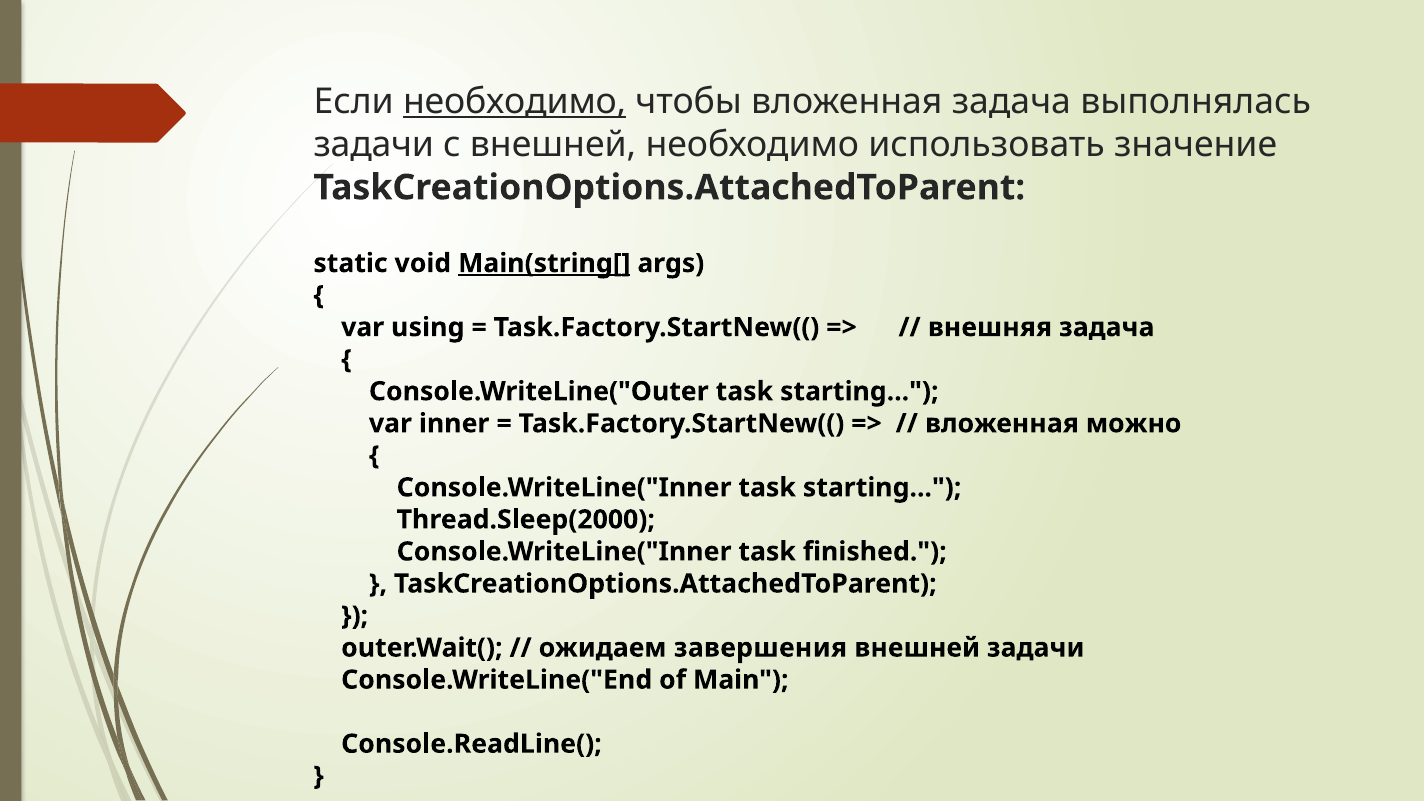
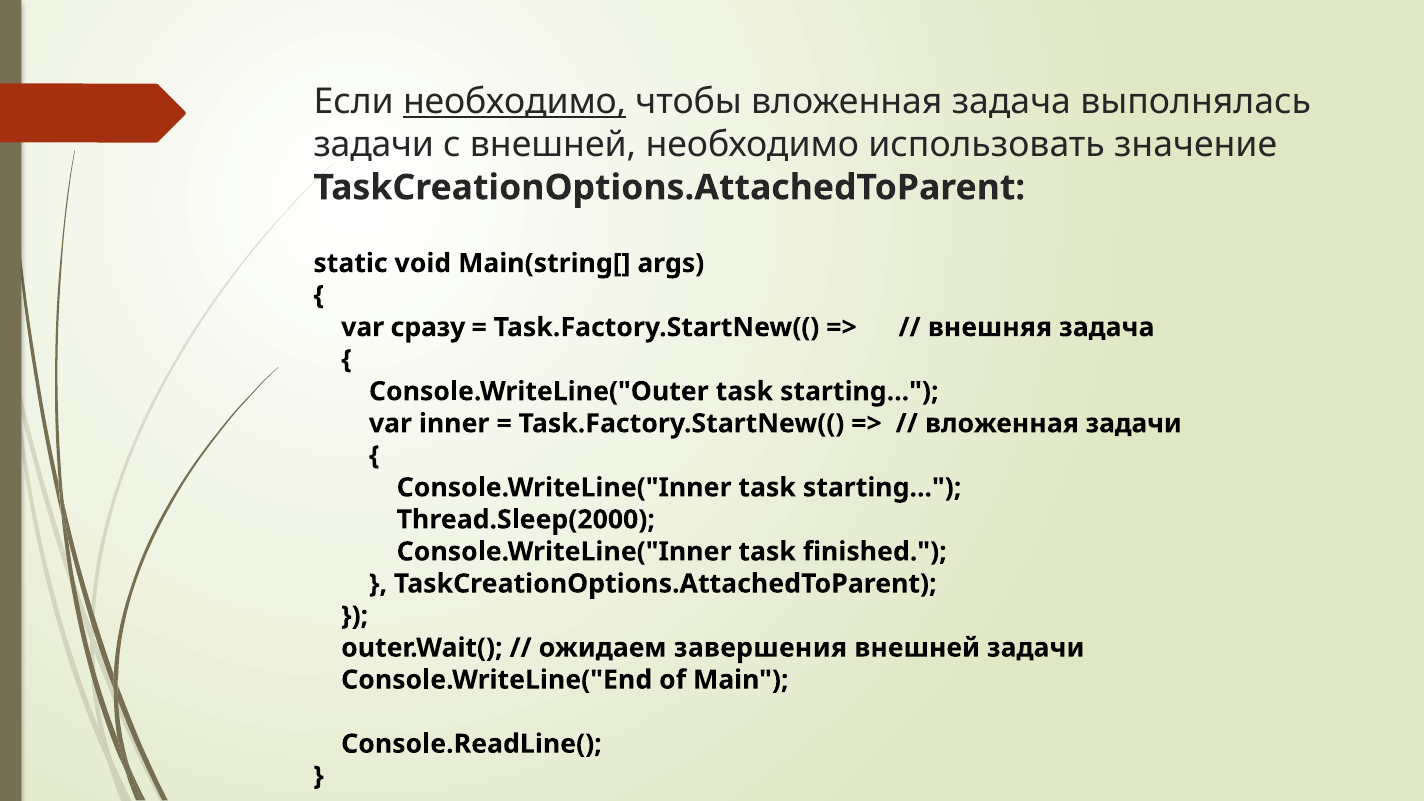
Main(string[ underline: present -> none (544, 263)
using: using -> сразу (428, 327)
вложенная можно: можно -> задачи (1134, 424)
